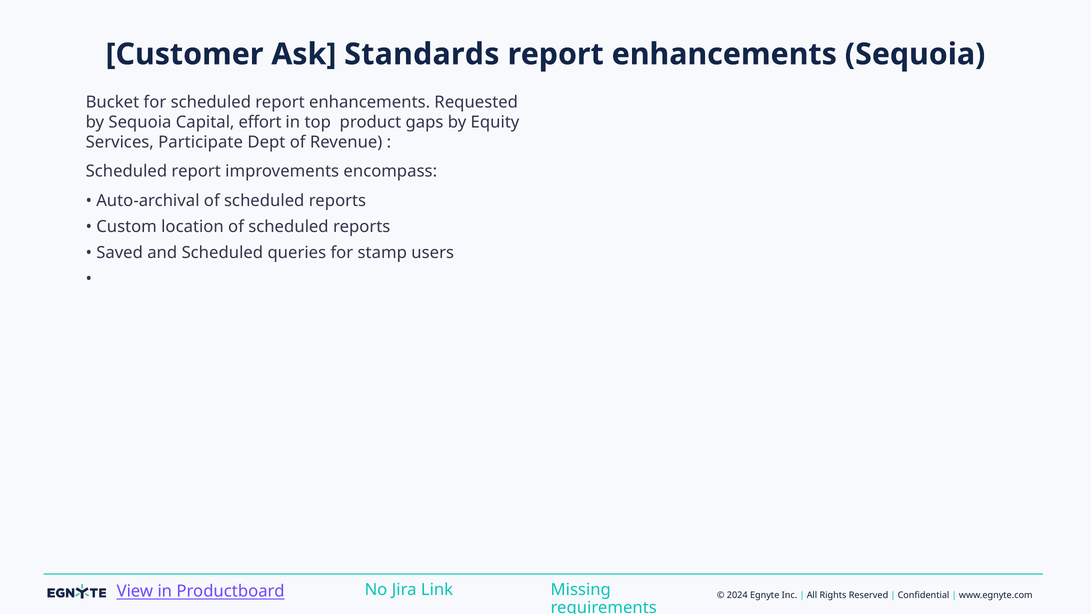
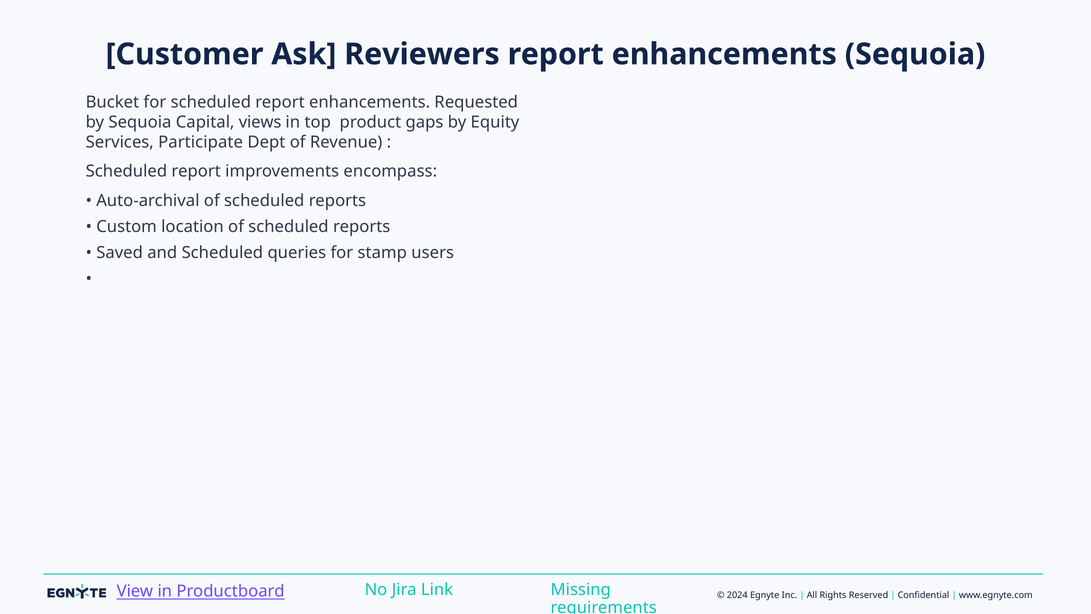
Standards: Standards -> Reviewers (422, 54)
effort: effort -> views (260, 122)
